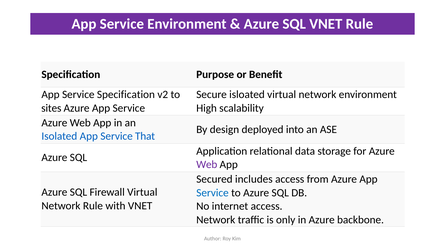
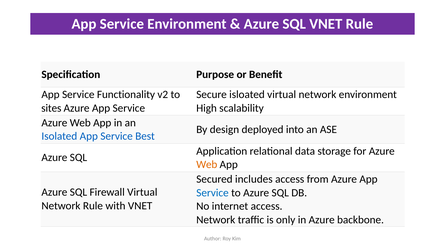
Service Specification: Specification -> Functionality (126, 95)
That: That -> Best (145, 136)
Web colour: purple -> orange (207, 165)
